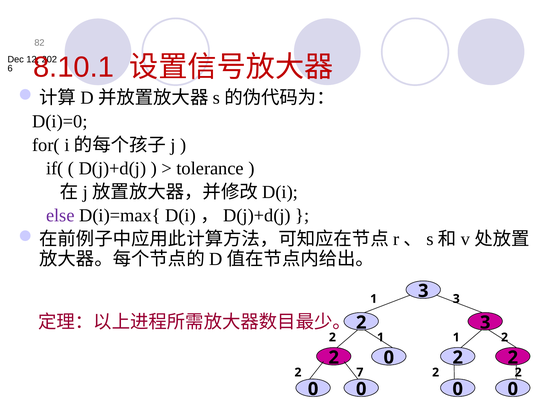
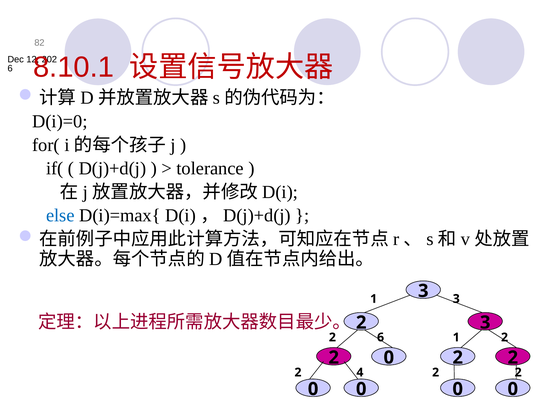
else colour: purple -> blue (60, 216)
2 1: 1 -> 6 (381, 337)
7: 7 -> 4 (360, 372)
